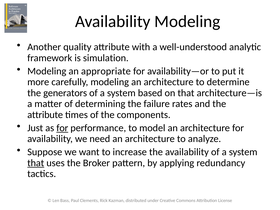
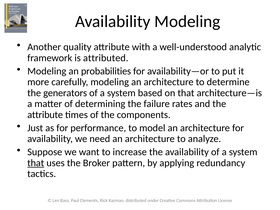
simulation: simulation -> attributed (106, 58)
appropriate: appropriate -> probabilities (106, 71)
for underline: present -> none (62, 128)
